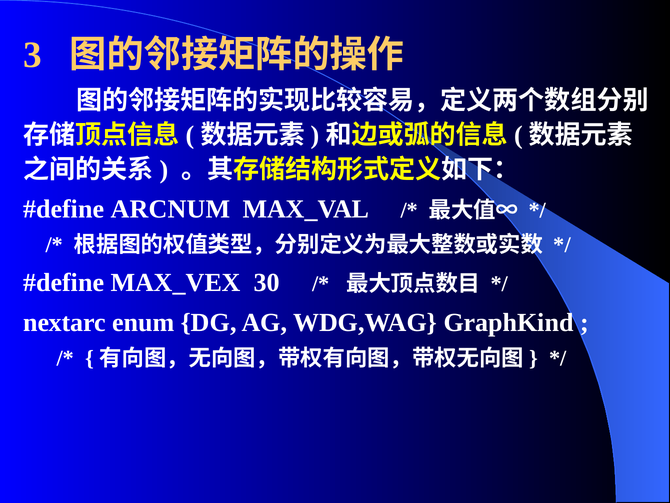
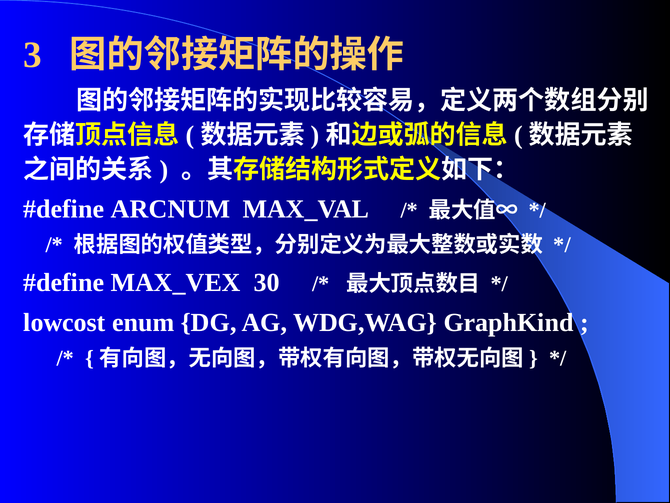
nextarc: nextarc -> lowcost (65, 322)
